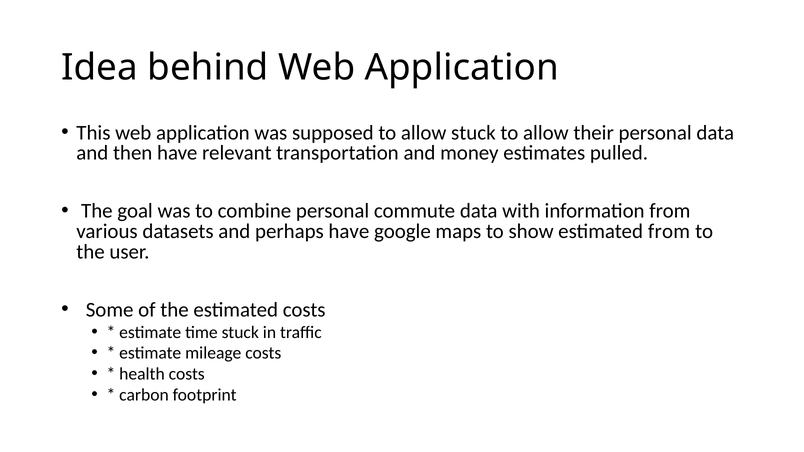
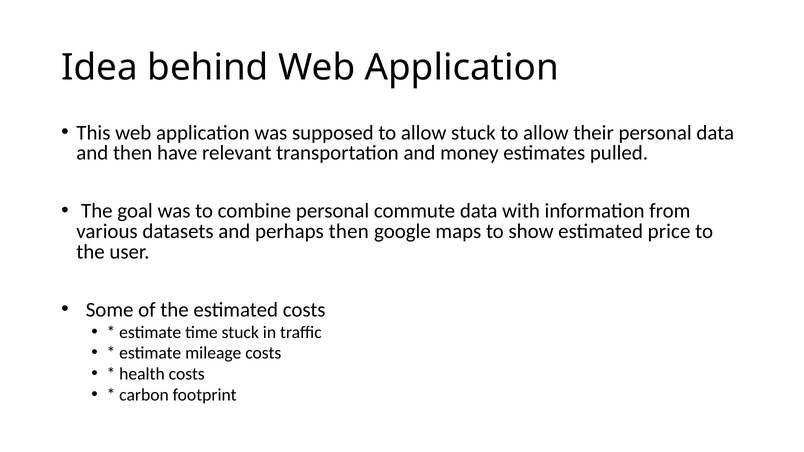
perhaps have: have -> then (349, 231)
estimated from: from -> price (669, 231)
